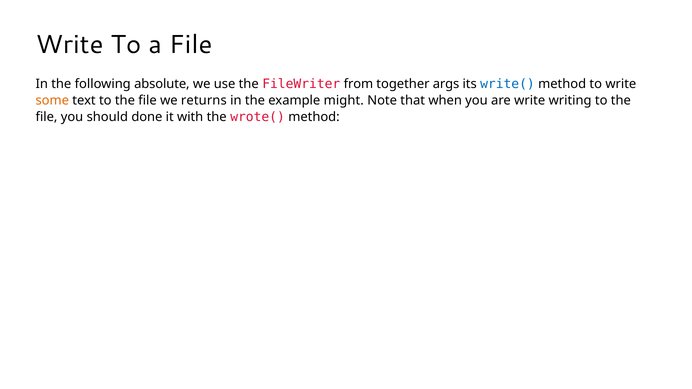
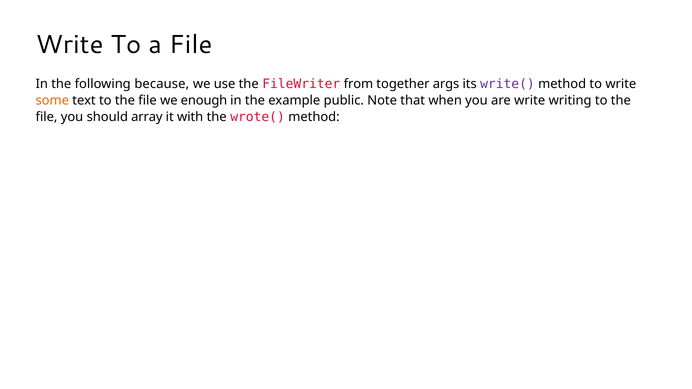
absolute: absolute -> because (162, 84)
write( colour: blue -> purple (507, 84)
returns: returns -> enough (204, 100)
might: might -> public (344, 100)
done: done -> array (147, 117)
